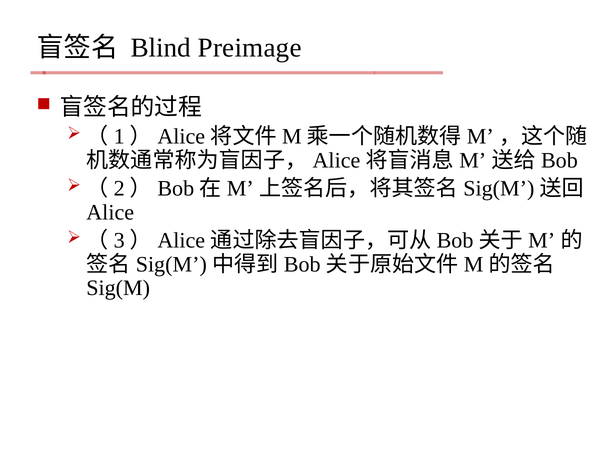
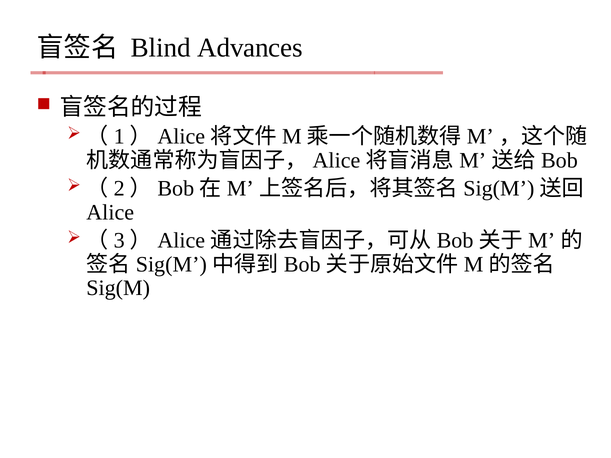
Preimage: Preimage -> Advances (250, 48)
